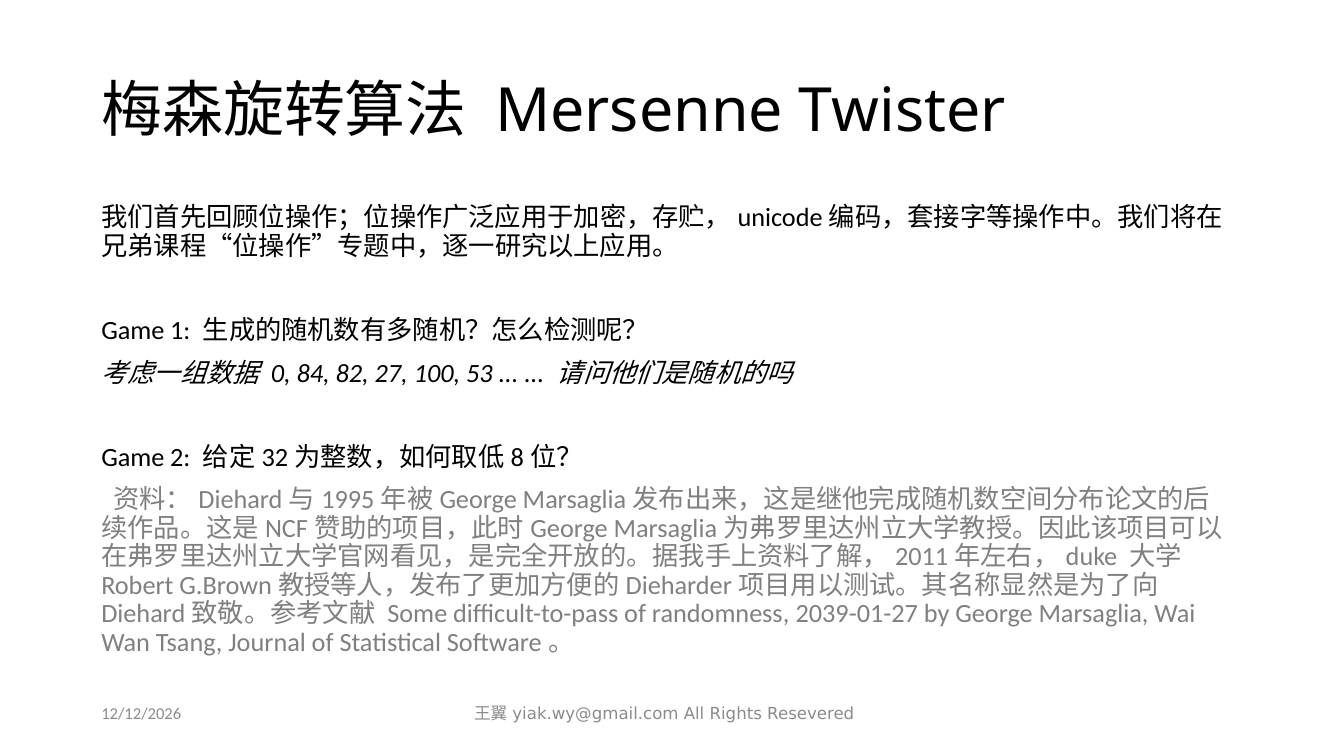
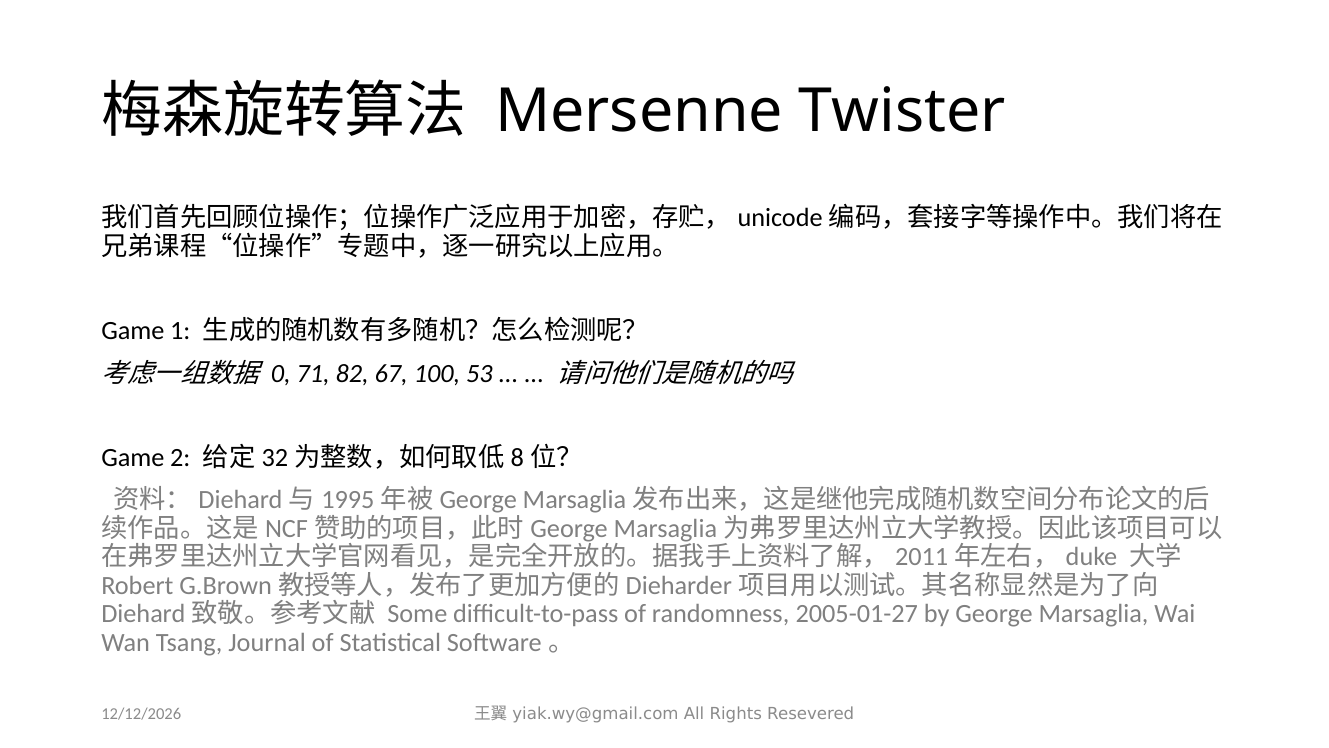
84: 84 -> 71 (313, 373)
27: 27 -> 67 (391, 373)
2039-01-27: 2039-01-27 -> 2005-01-27 (857, 614)
